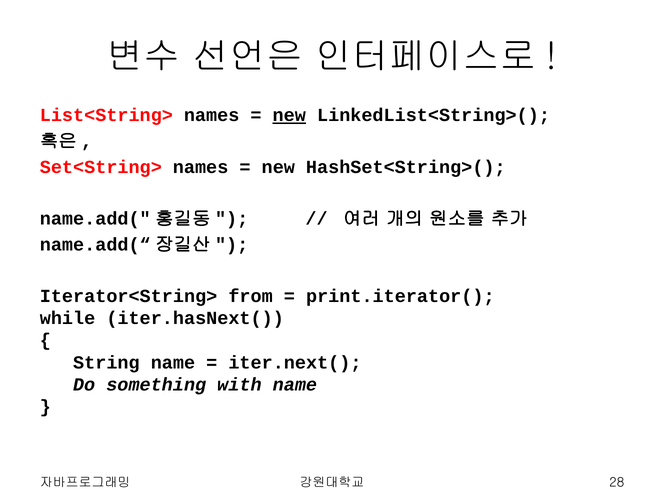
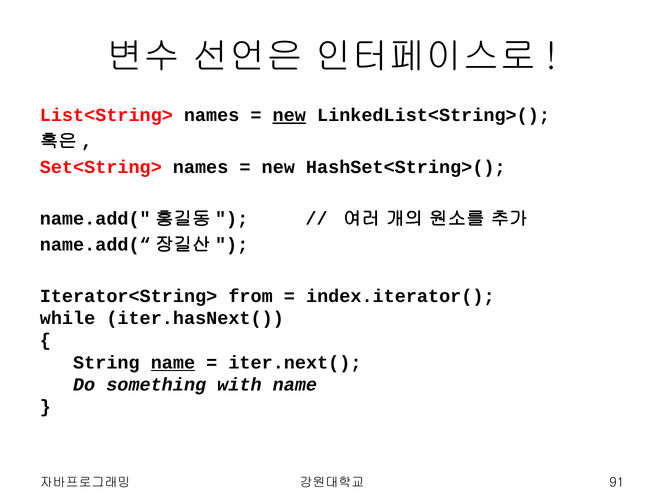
print.iterator(: print.iterator( -> index.iterator( (400, 296)
name underline: none -> present (173, 363)
28: 28 -> 91 (617, 482)
